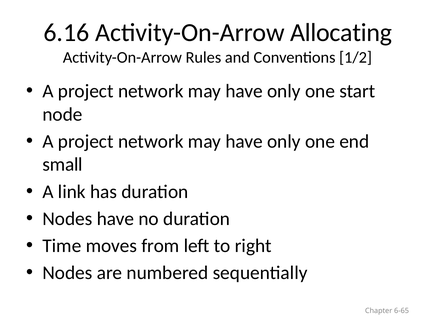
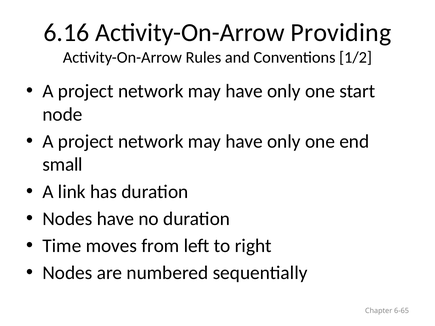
Allocating: Allocating -> Providing (341, 33)
